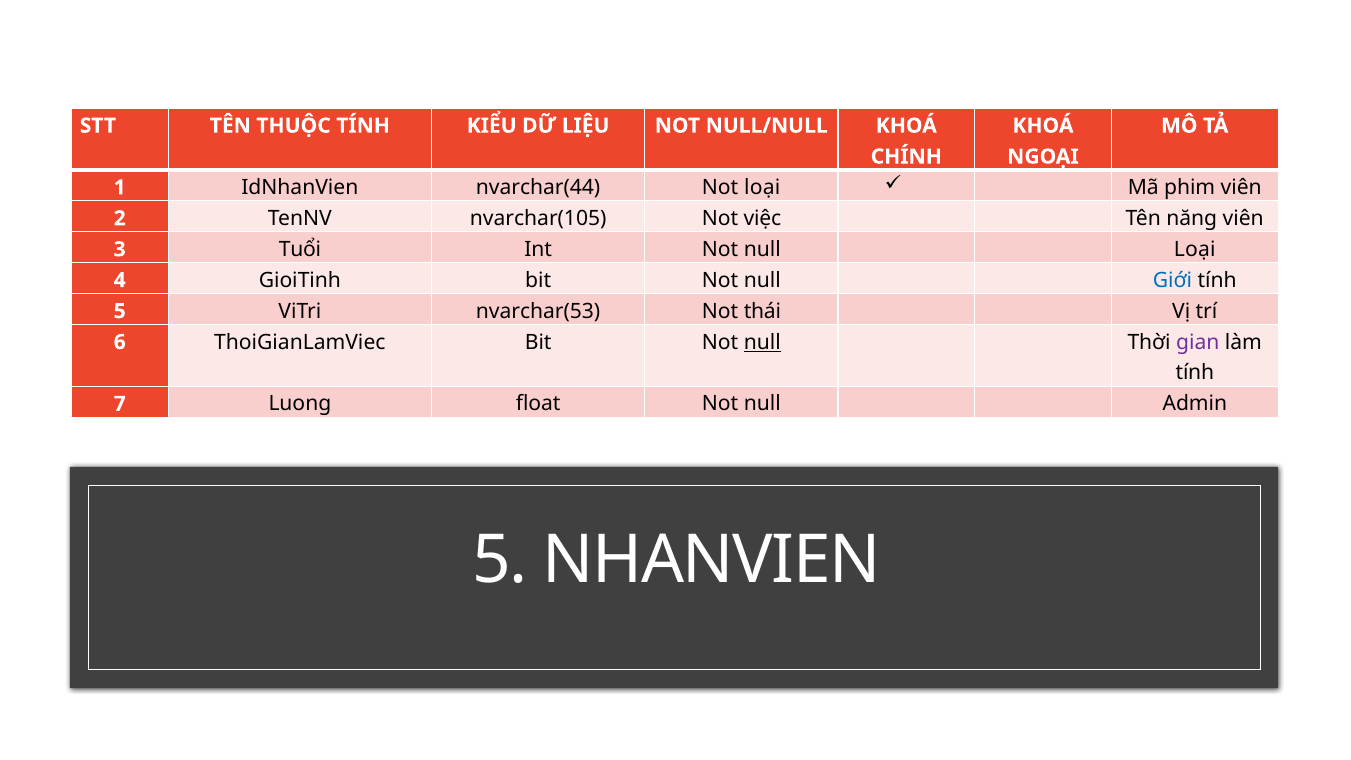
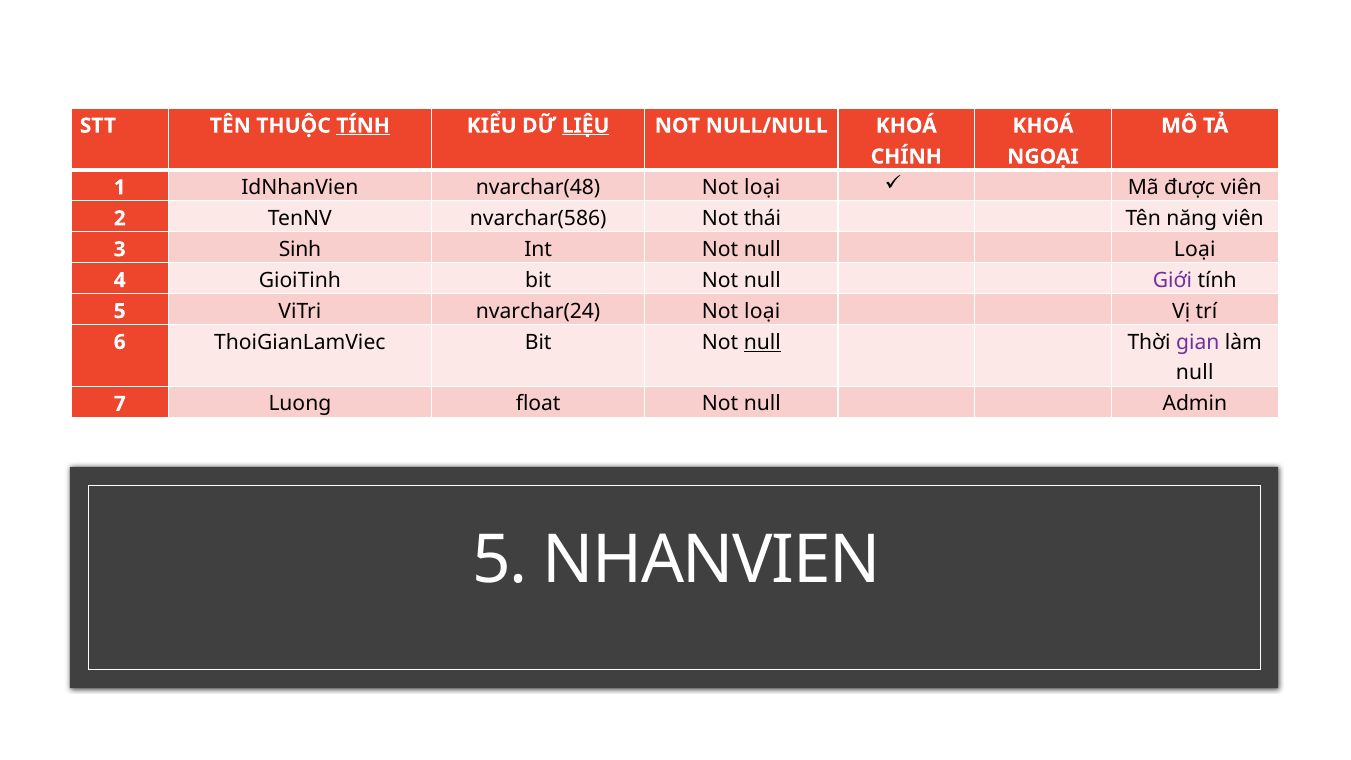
TÍNH underline: none -> present (363, 126)
LIỆU underline: none -> present (586, 126)
nvarchar(44: nvarchar(44 -> nvarchar(48 (538, 188)
phim: phim -> được (1190, 188)
nvarchar(105: nvarchar(105 -> nvarchar(586 (538, 218)
việc: việc -> thái (762, 218)
Tuổi: Tuổi -> Sinh (300, 249)
Giới colour: blue -> purple (1172, 280)
nvarchar(53: nvarchar(53 -> nvarchar(24 (538, 311)
thái: thái -> loại (762, 311)
tính: tính -> null (1195, 373)
